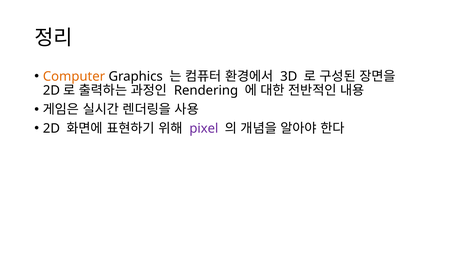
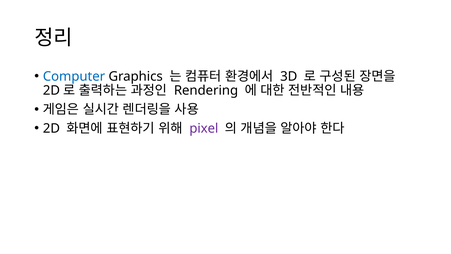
Computer colour: orange -> blue (74, 76)
